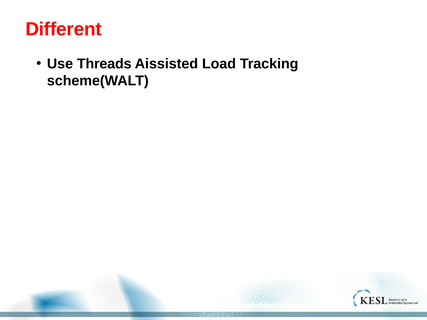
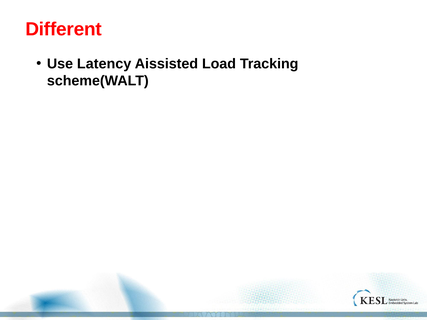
Threads: Threads -> Latency (104, 64)
